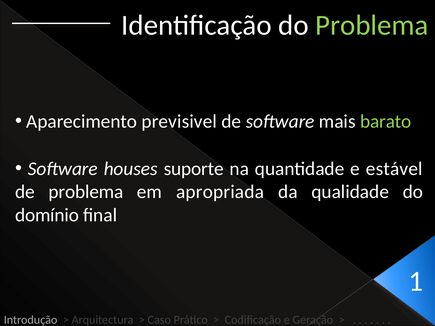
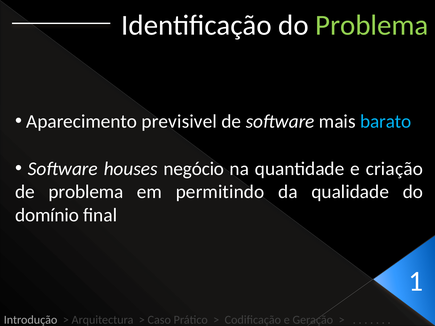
barato colour: light green -> light blue (386, 121)
suporte: suporte -> negócio (194, 169)
estável: estável -> criação (394, 169)
apropriada: apropriada -> permitindo (220, 192)
